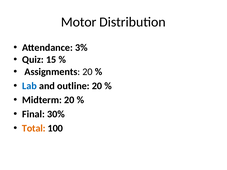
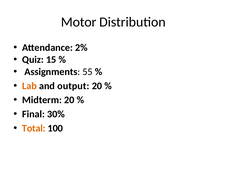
3%: 3% -> 2% (81, 48)
Assignments 20: 20 -> 55 (87, 72)
Lab colour: blue -> orange (29, 86)
outline: outline -> output (73, 86)
